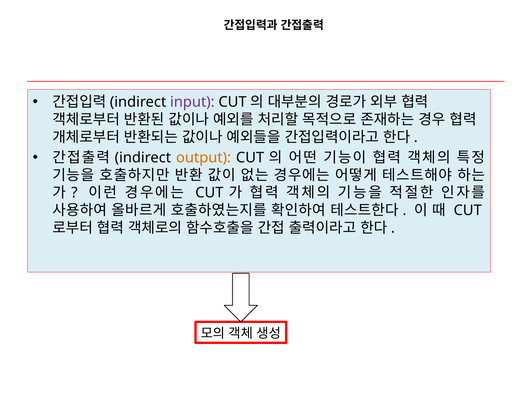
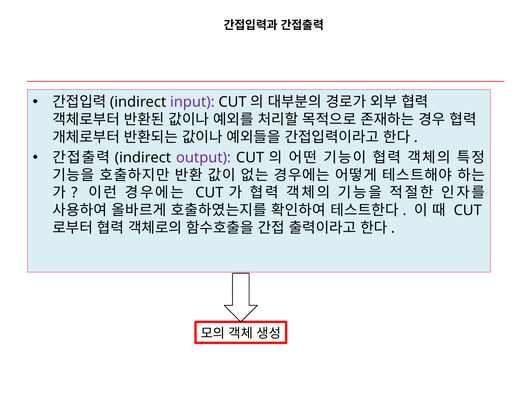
output colour: orange -> purple (204, 158)
